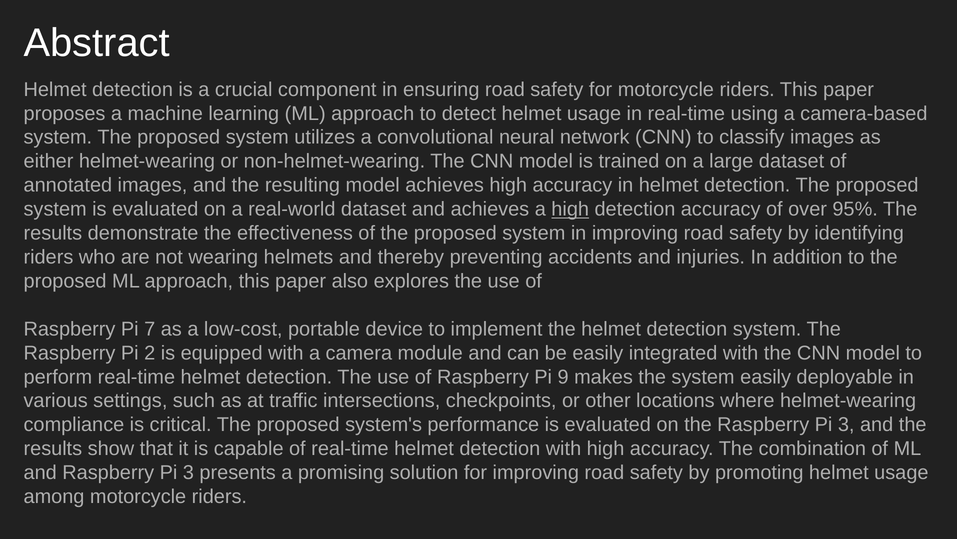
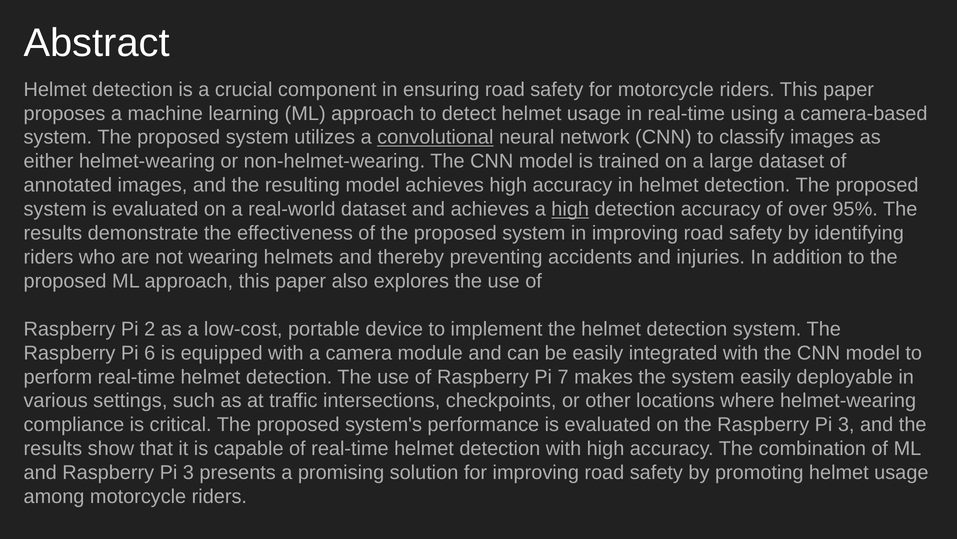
convolutional underline: none -> present (435, 137)
7: 7 -> 2 (150, 329)
2: 2 -> 6 (150, 353)
9: 9 -> 7 (563, 376)
